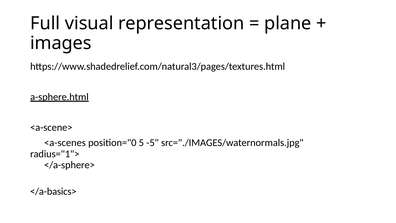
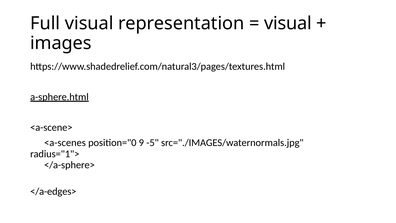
plane: plane -> visual (288, 23)
5: 5 -> 9 (141, 143)
</a-basics>: </a-basics> -> </a-edges> (53, 191)
